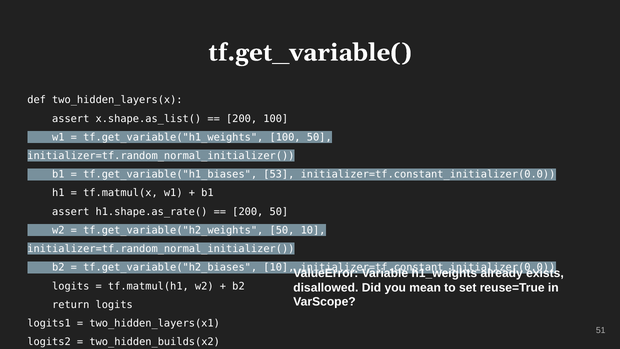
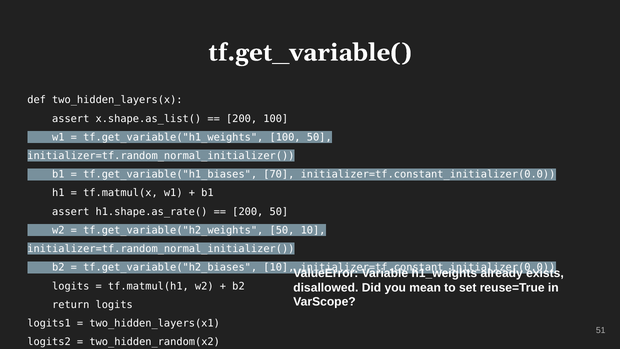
53: 53 -> 70 (279, 174)
two_hidden_builds(x2: two_hidden_builds(x2 -> two_hidden_random(x2 (155, 342)
